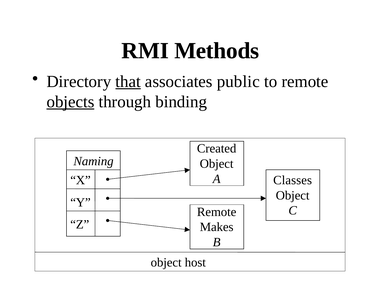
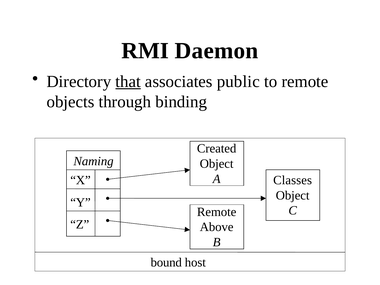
Methods: Methods -> Daemon (217, 51)
objects underline: present -> none (70, 102)
Makes: Makes -> Above (217, 227)
object: object -> bound (166, 262)
